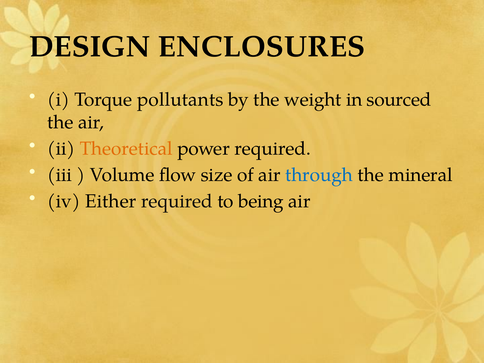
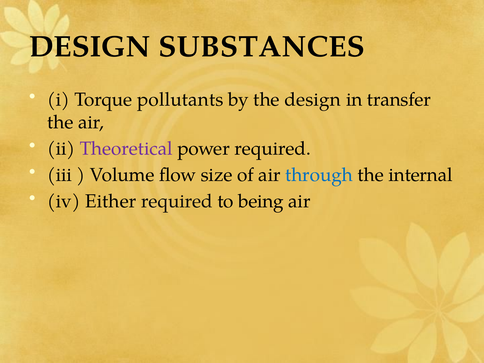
ENCLOSURES: ENCLOSURES -> SUBSTANCES (262, 47)
the weight: weight -> design (313, 100)
sourced: sourced -> transfer (399, 100)
Theoretical colour: orange -> purple (126, 149)
mineral: mineral -> internal (421, 175)
